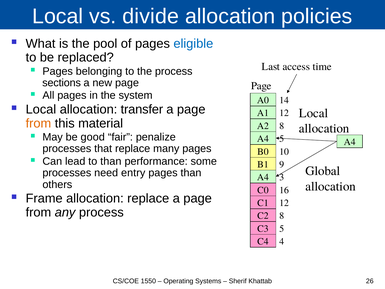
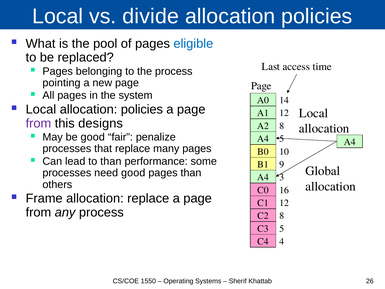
sections: sections -> pointing (61, 83)
Local allocation transfer: transfer -> policies (142, 109)
from colour: orange -> purple (38, 123)
material: material -> designs (101, 123)
need entry: entry -> good (133, 173)
